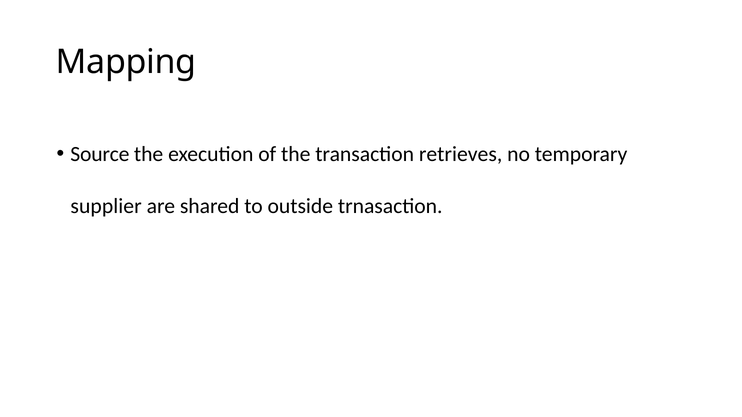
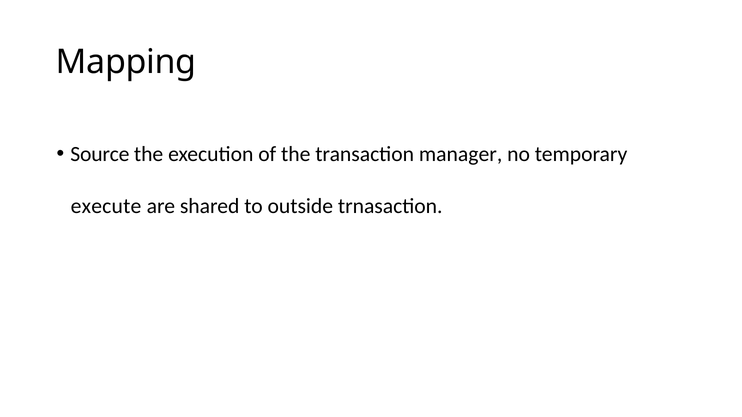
retrieves: retrieves -> manager (461, 154)
supplier: supplier -> execute (106, 206)
